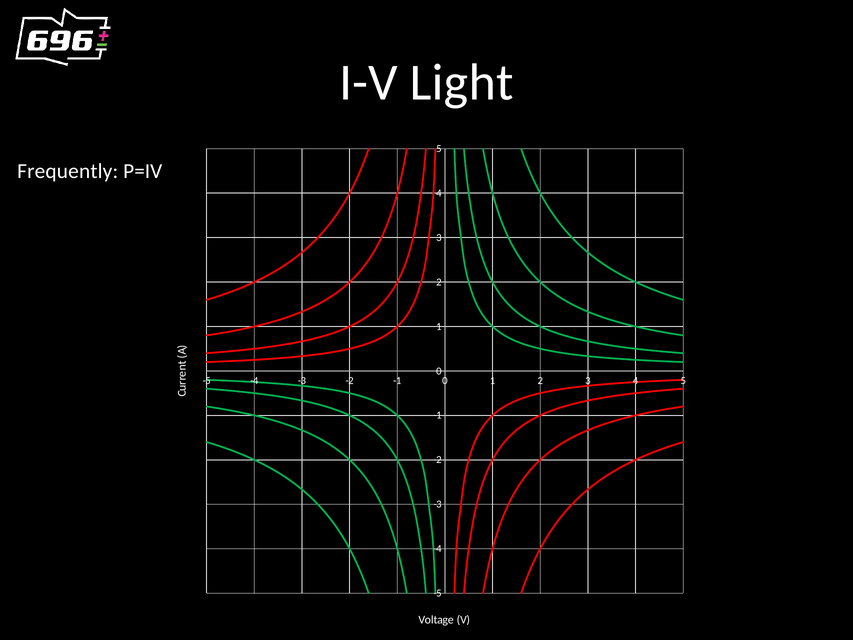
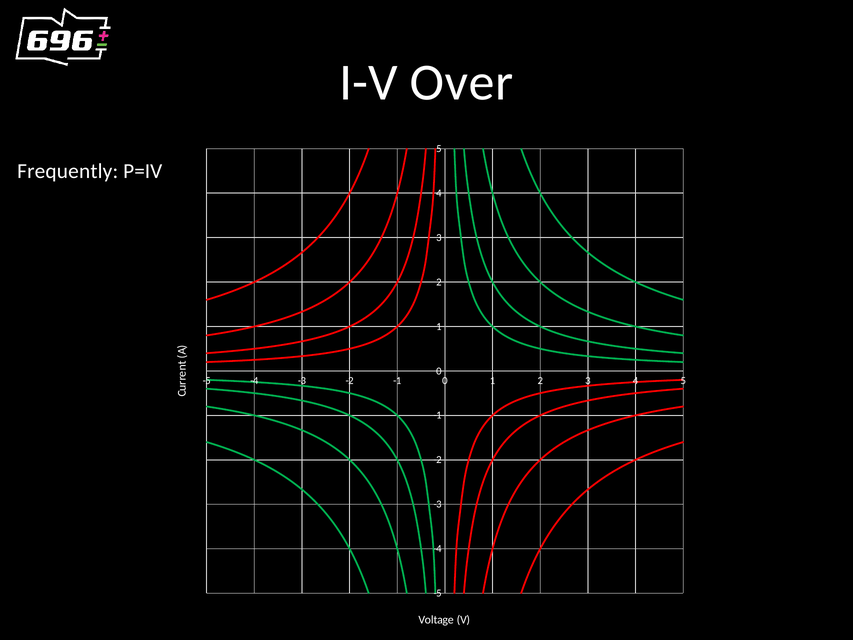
Light: Light -> Over (461, 83)
